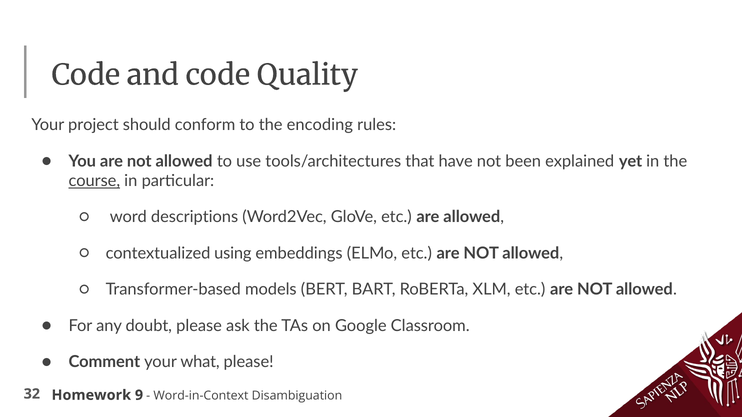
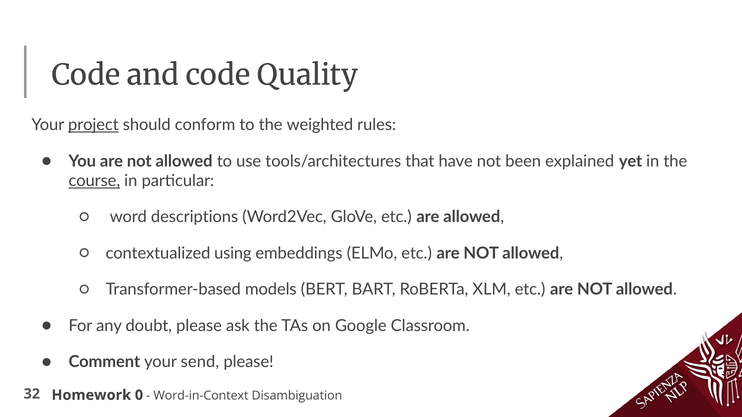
project underline: none -> present (93, 125)
encoding: encoding -> weighted (320, 125)
what: what -> send (200, 362)
9: 9 -> 0 (139, 395)
